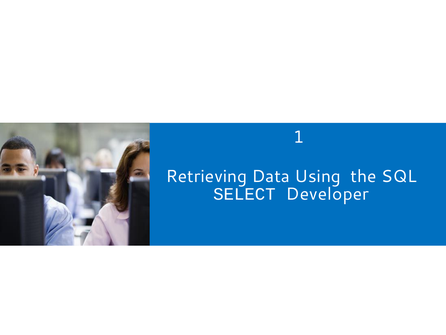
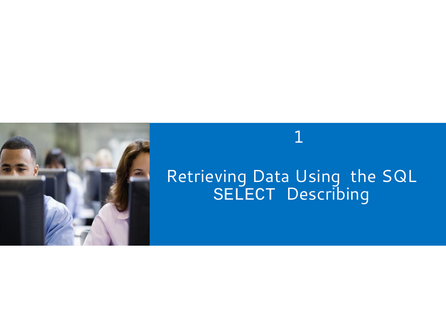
Developer: Developer -> Describing (328, 194)
